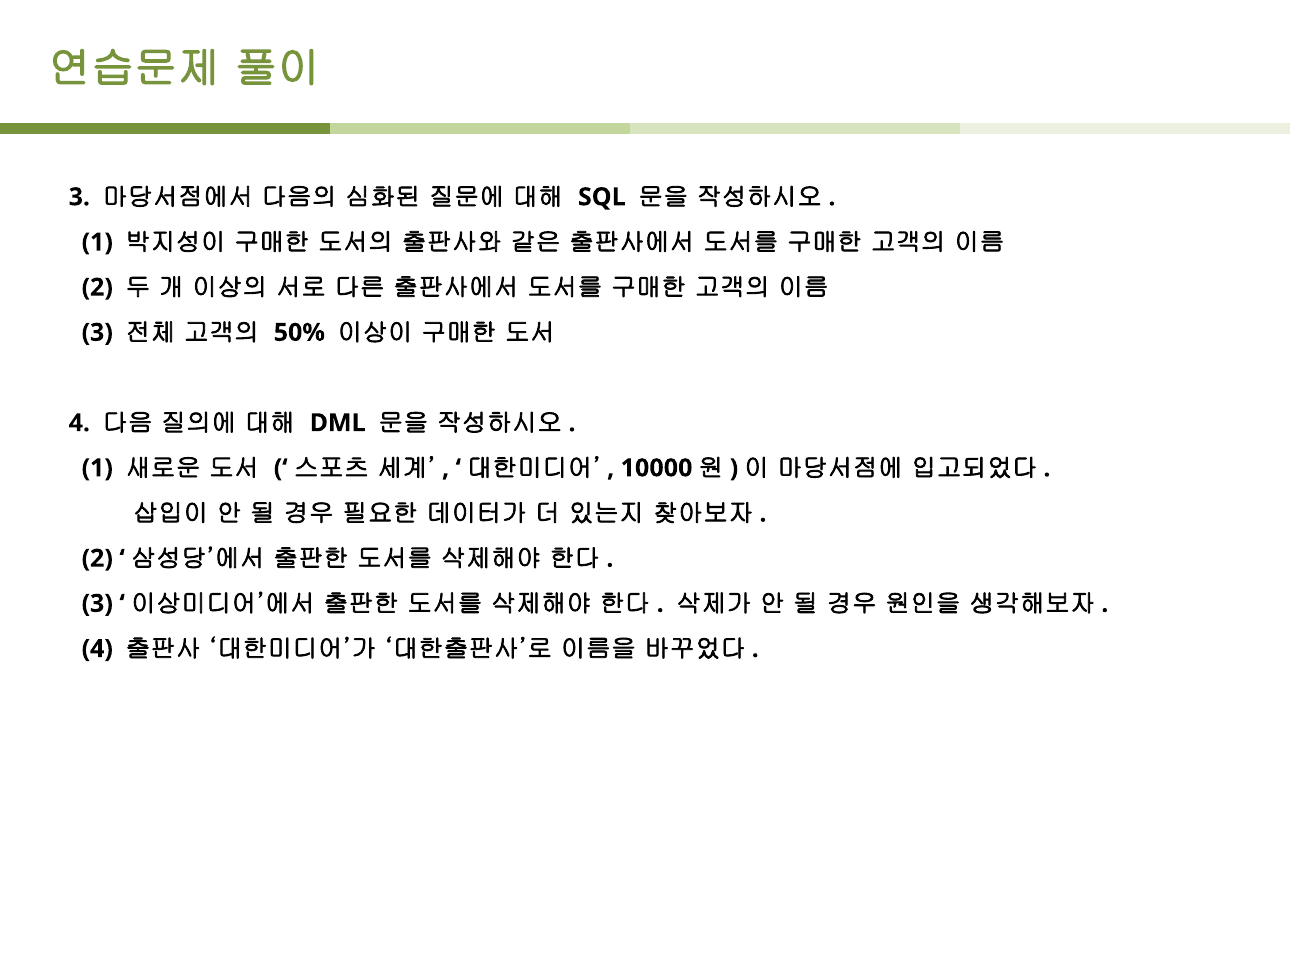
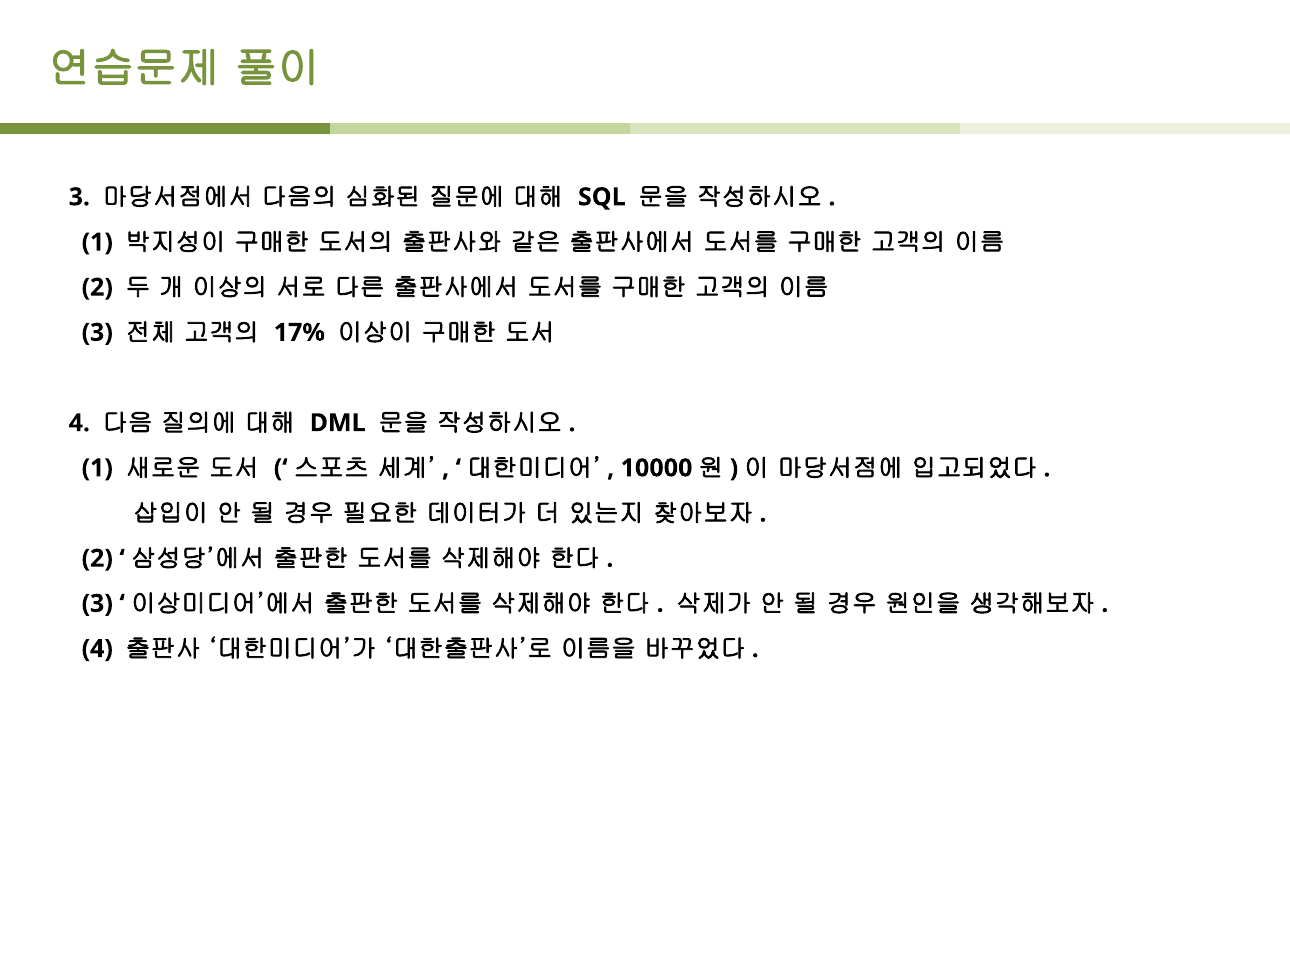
50%: 50% -> 17% (299, 332)
